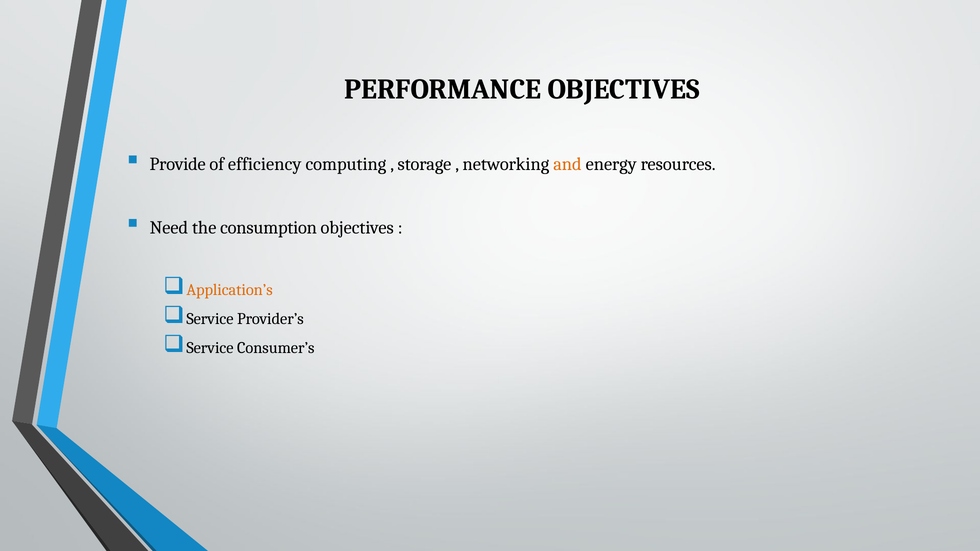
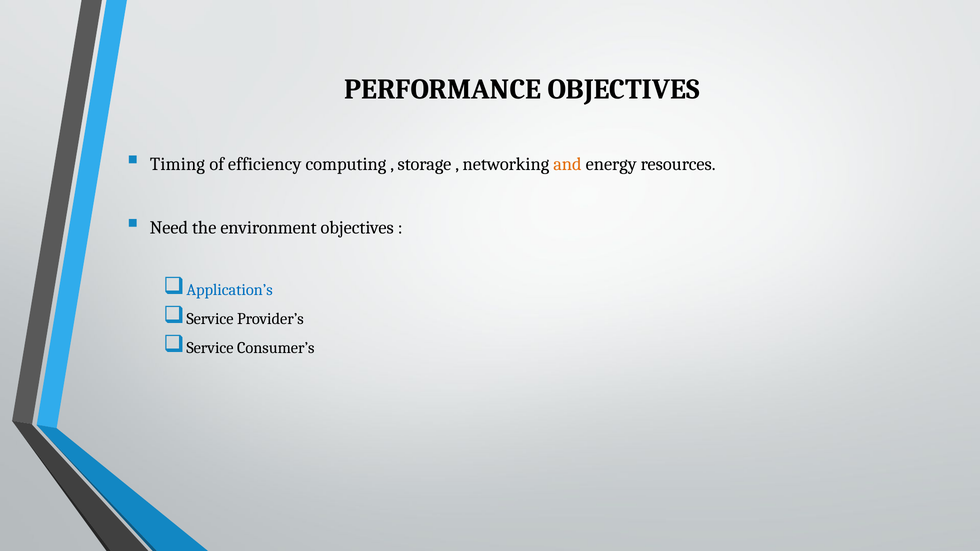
Provide: Provide -> Timing (177, 164)
consumption: consumption -> environment (269, 228)
Application’s colour: orange -> blue (230, 290)
